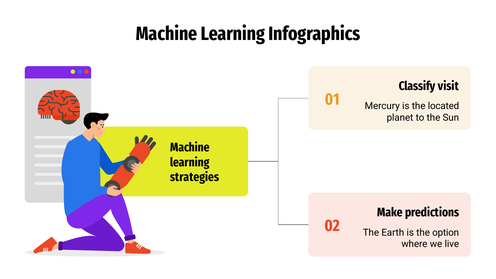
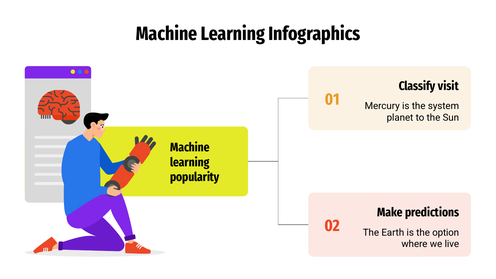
located: located -> system (443, 106)
strategies: strategies -> popularity (195, 177)
